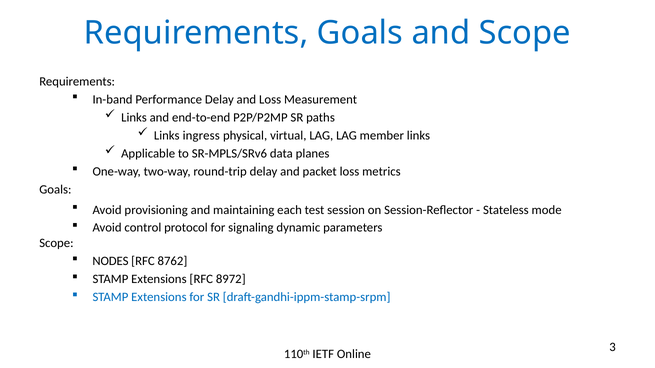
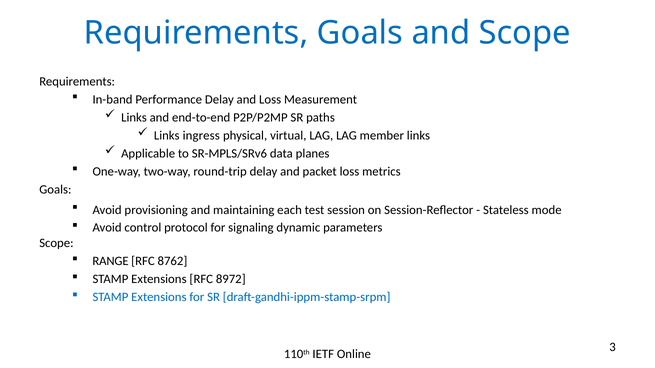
NODES: NODES -> RANGE (110, 261)
